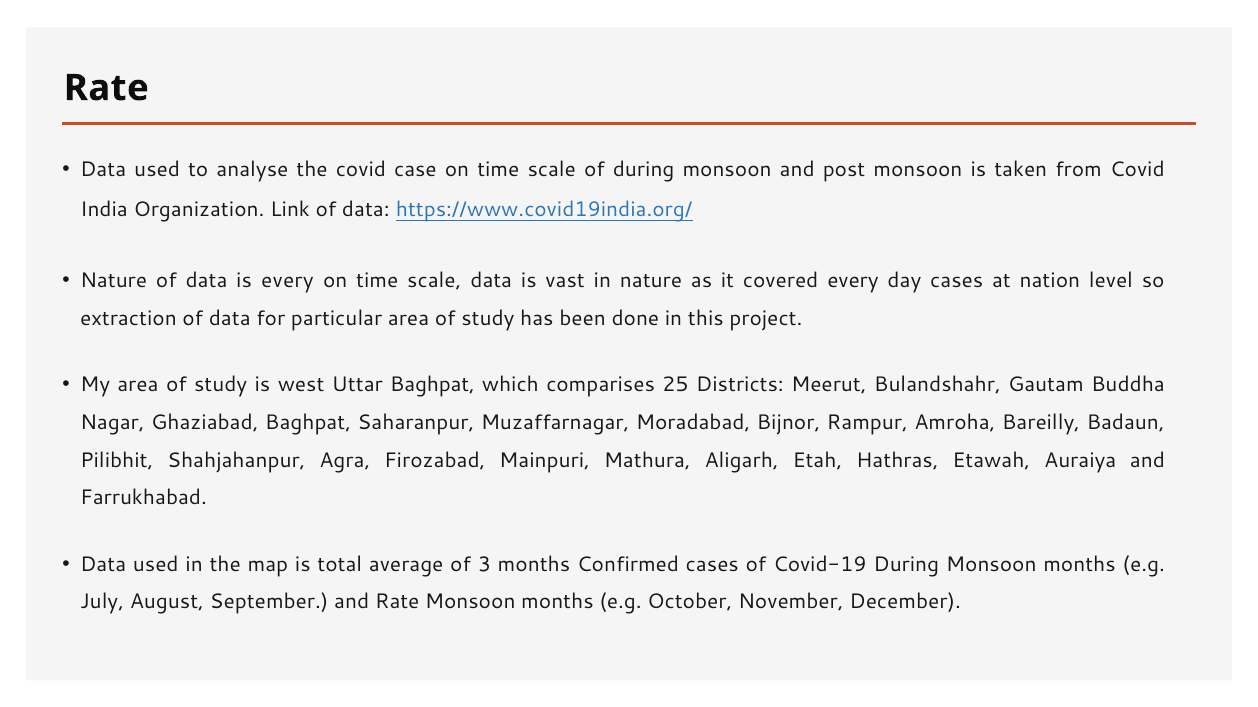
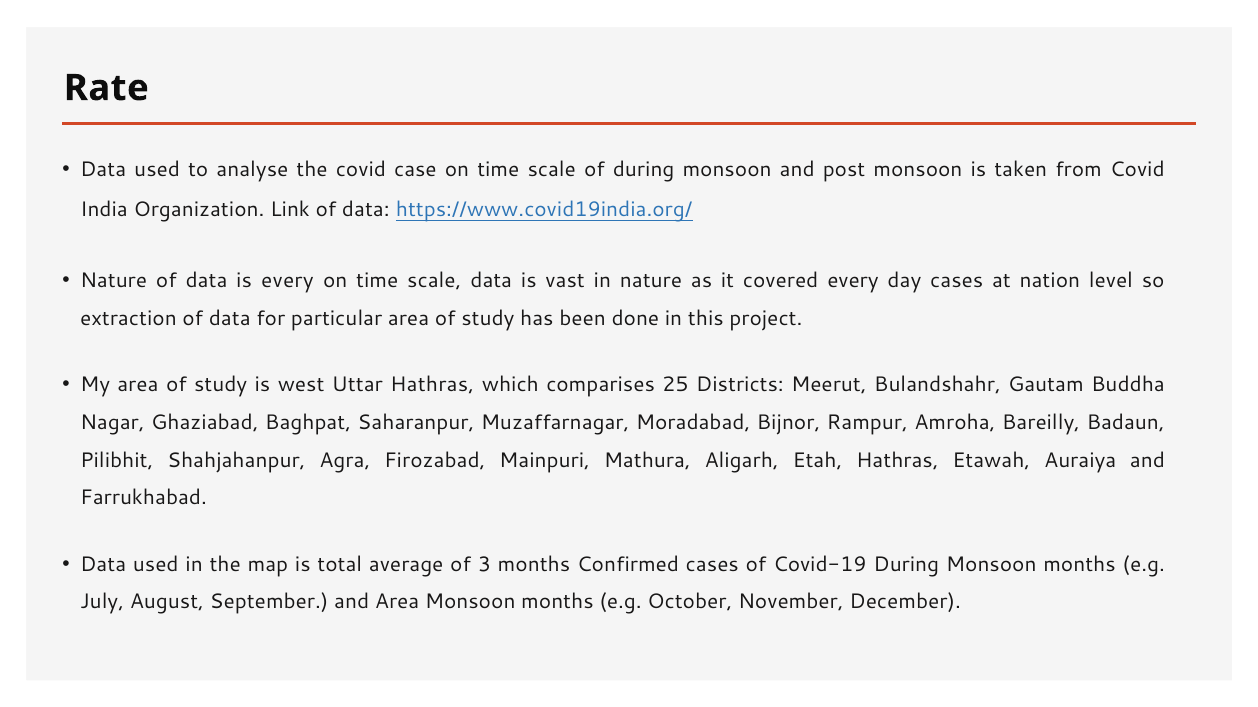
Uttar Baghpat: Baghpat -> Hathras (432, 385)
and Rate: Rate -> Area (397, 603)
